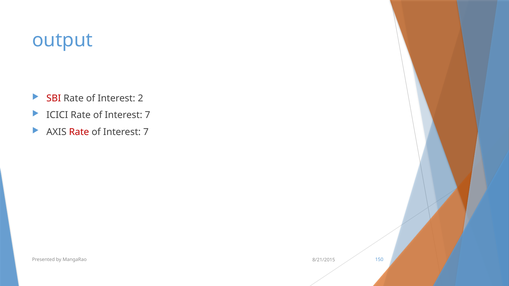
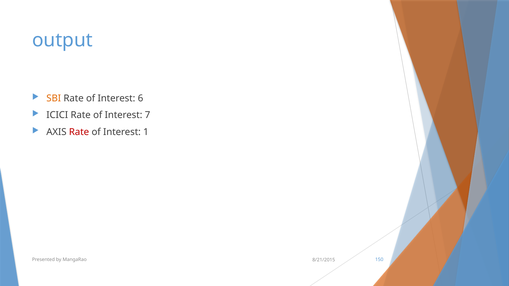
SBI colour: red -> orange (54, 99)
2: 2 -> 6 (140, 99)
7: 7 -> 1 (146, 132)
